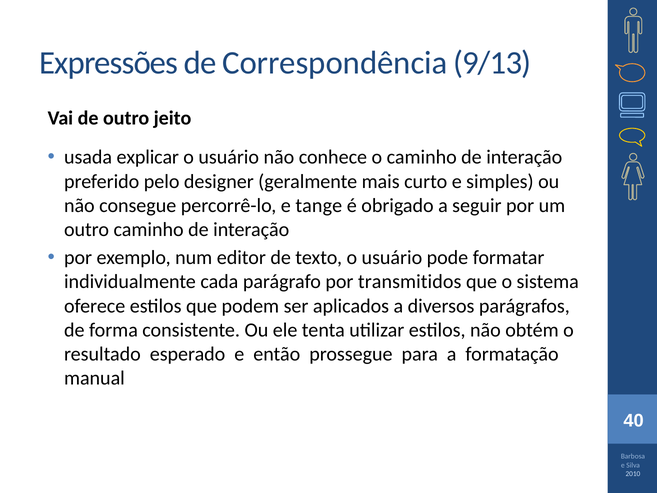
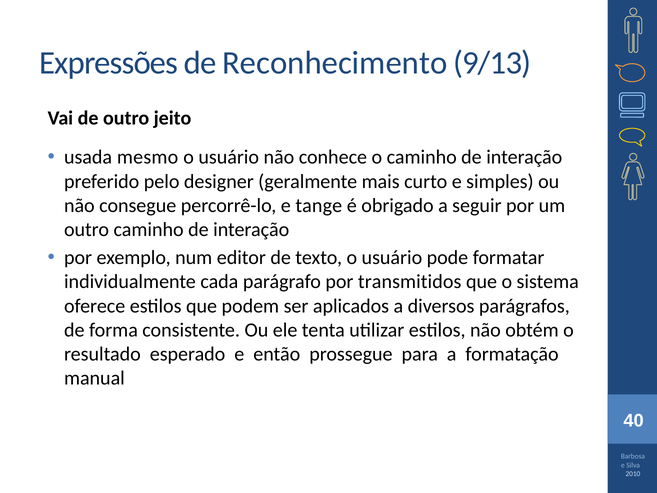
Correspondência: Correspondência -> Reconhecimento (335, 63)
explicar: explicar -> mesmo (148, 157)
